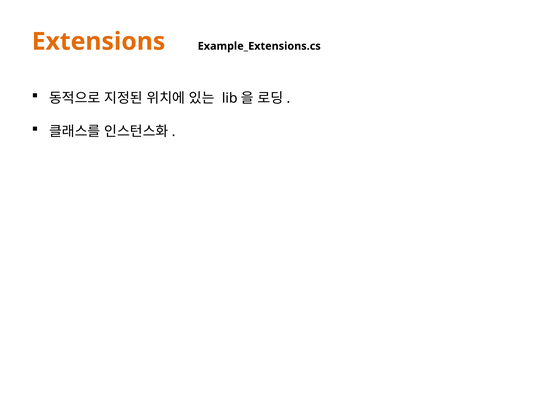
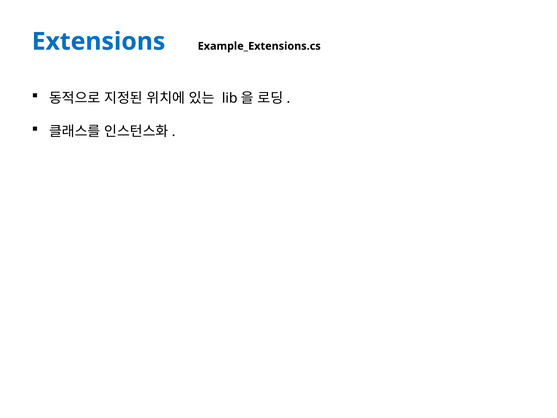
Extensions colour: orange -> blue (99, 41)
